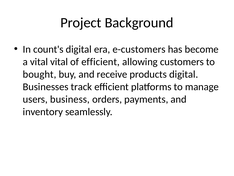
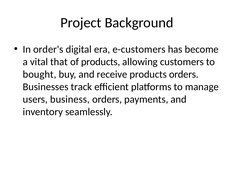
count's: count's -> order's (48, 49)
vital vital: vital -> that (59, 62)
of efficient: efficient -> products (101, 62)
products digital: digital -> orders (184, 74)
